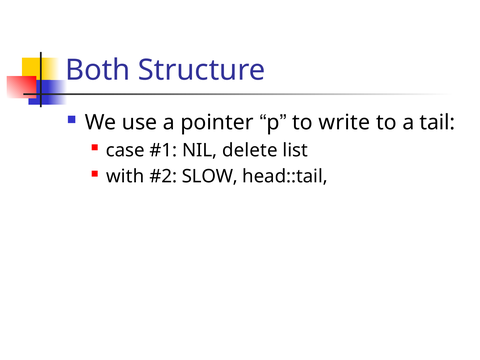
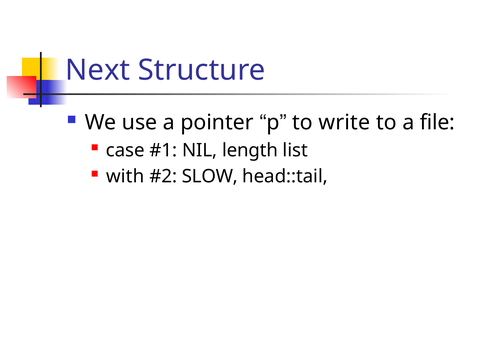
Both: Both -> Next (98, 70)
tail: tail -> file (437, 123)
delete: delete -> length (250, 150)
